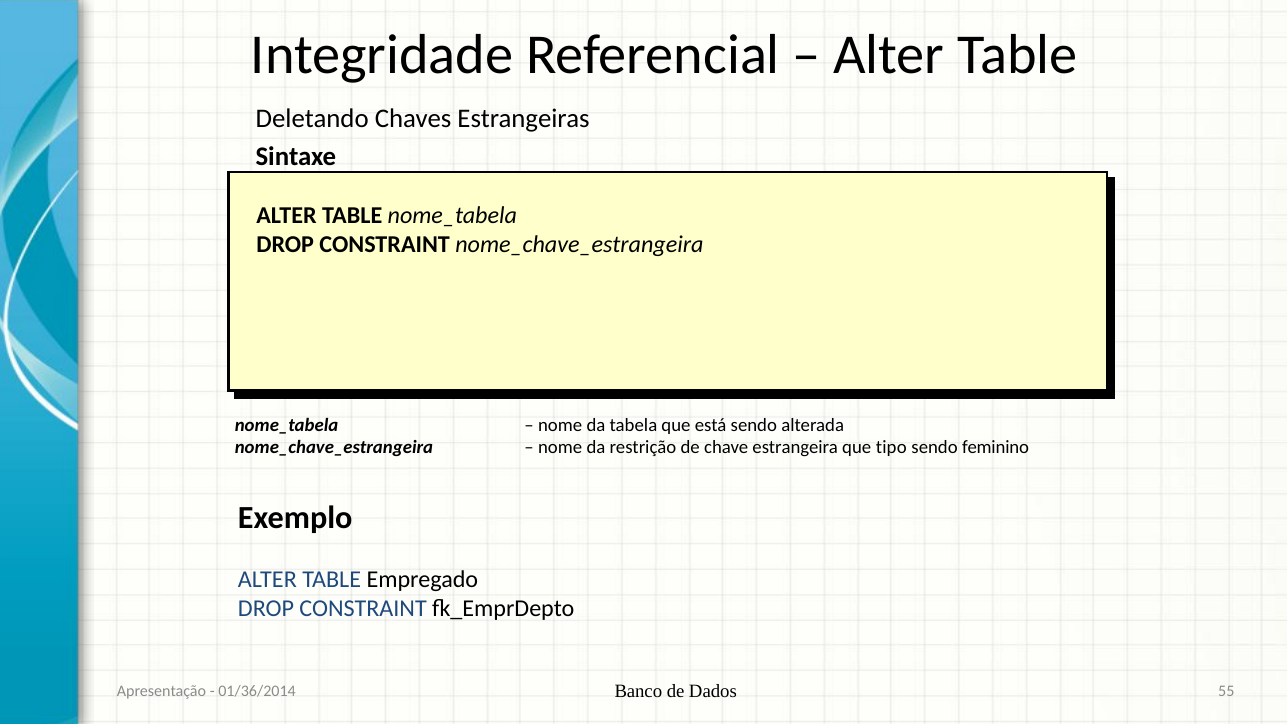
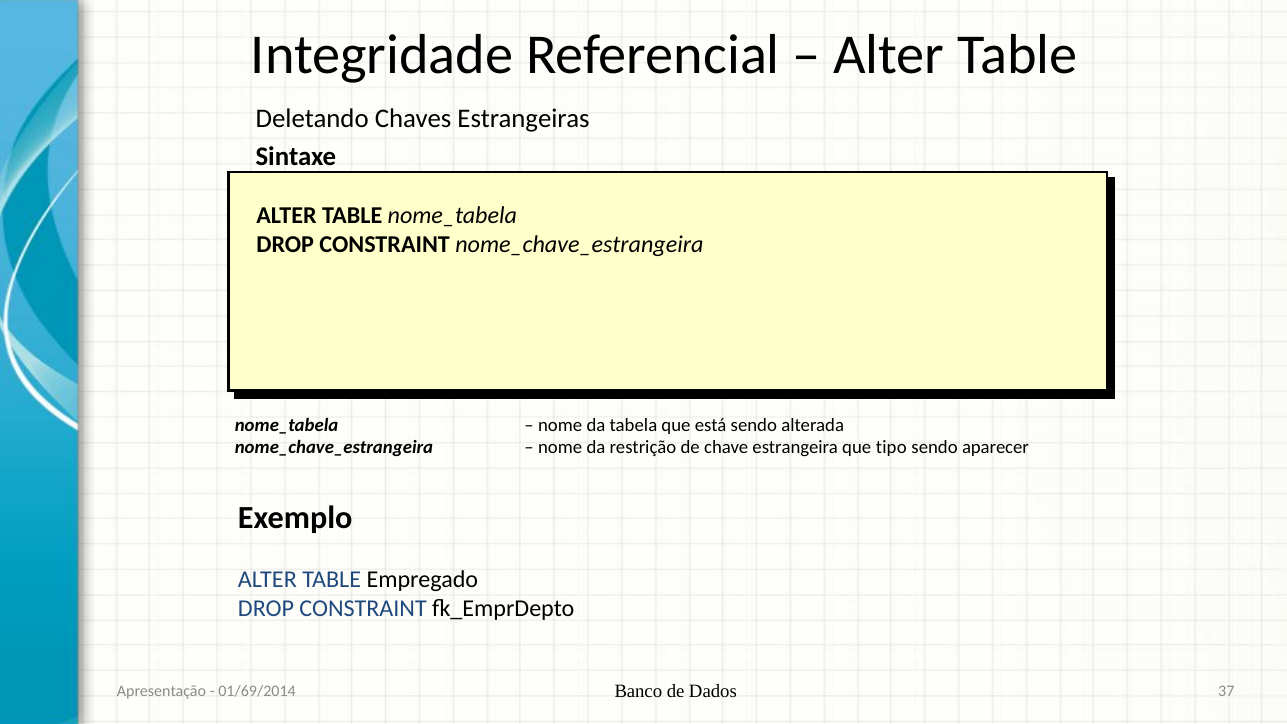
feminino: feminino -> aparecer (995, 447)
55: 55 -> 37 (1226, 691)
01/36/2014: 01/36/2014 -> 01/69/2014 (257, 691)
